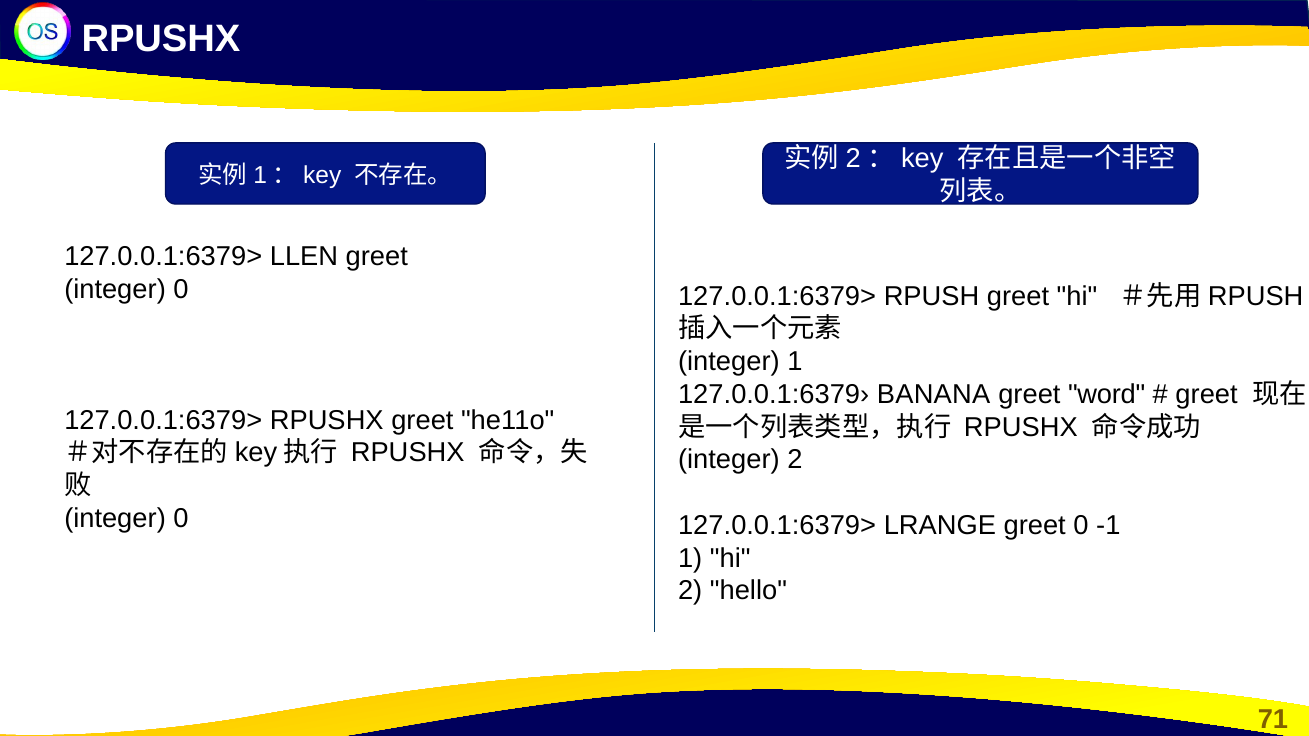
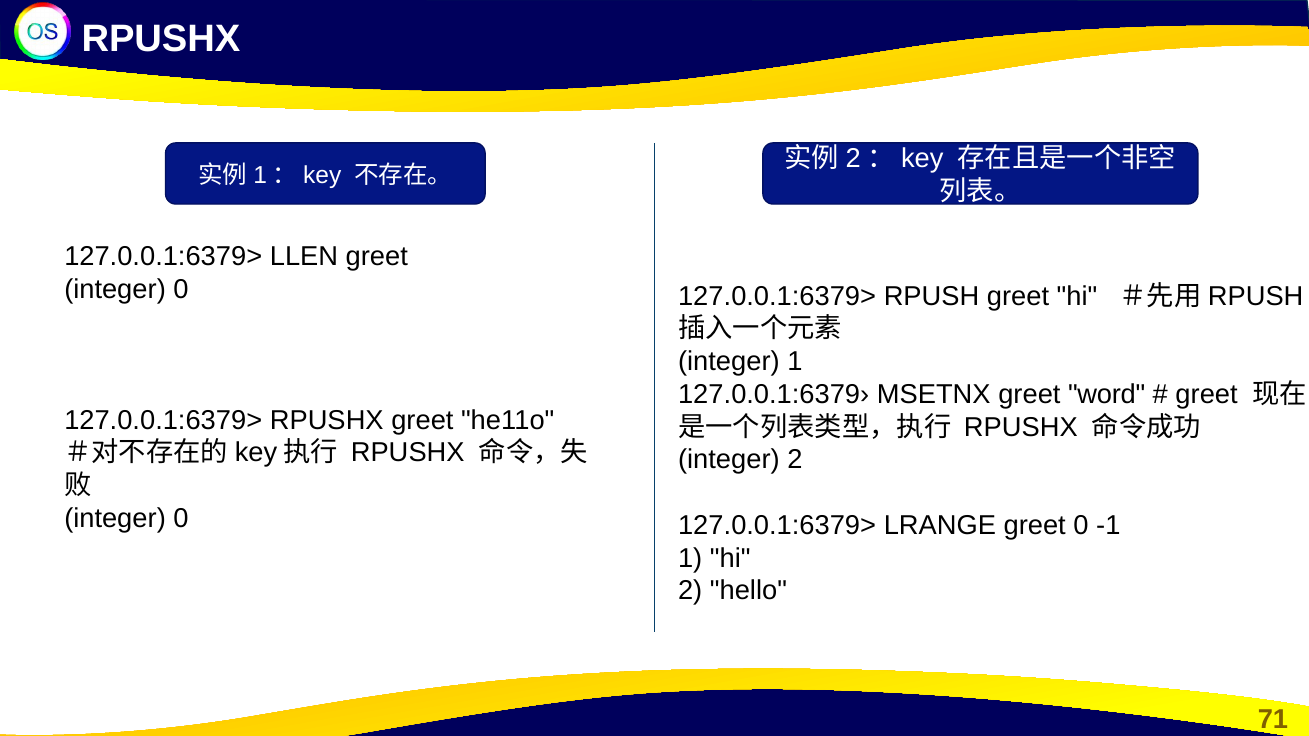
BANANA: BANANA -> MSETNX (934, 395)
